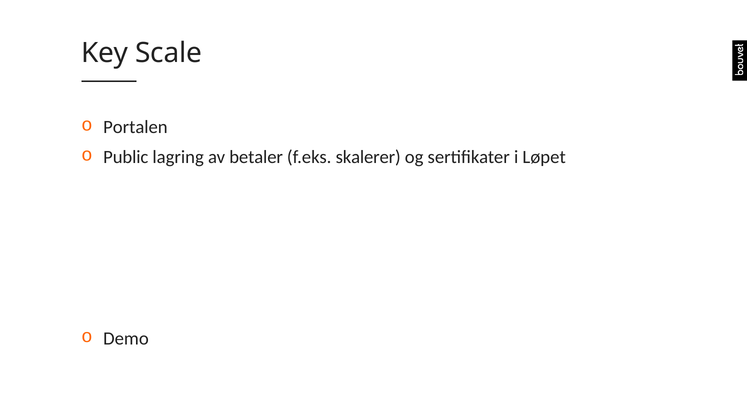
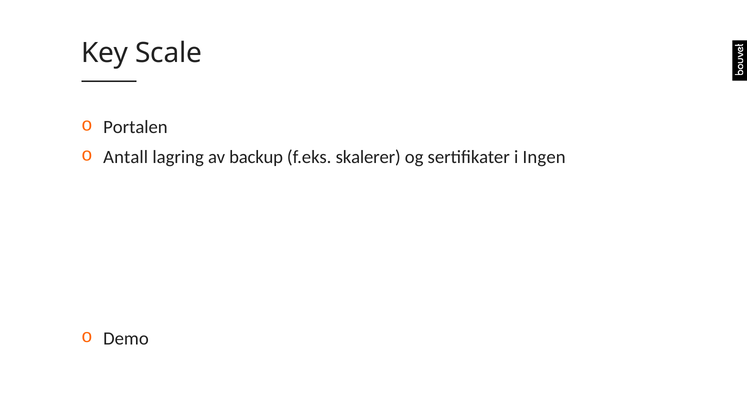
Public: Public -> Antall (126, 157)
betaler: betaler -> backup (256, 157)
Løpet: Løpet -> Ingen (544, 157)
